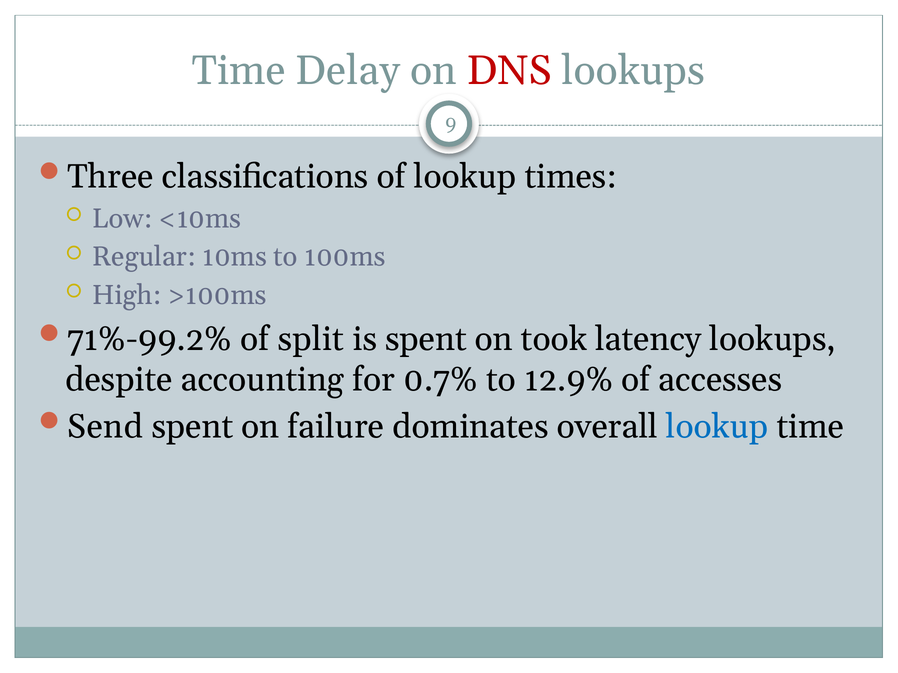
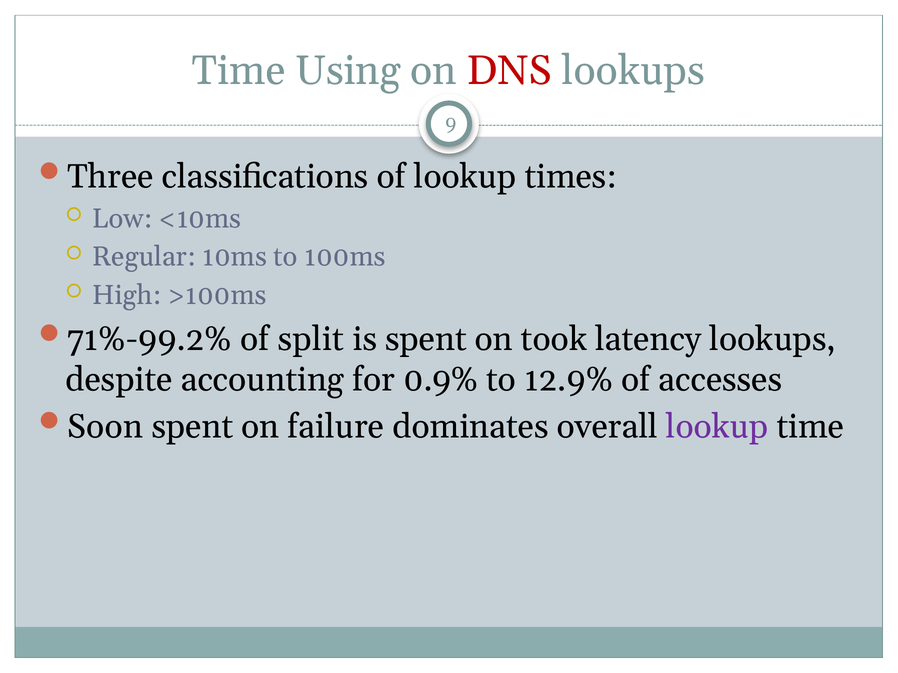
Delay: Delay -> Using (348, 71)
0.7%: 0.7% -> 0.9% (441, 380)
Send: Send -> Soon (105, 427)
lookup colour: blue -> purple (717, 427)
